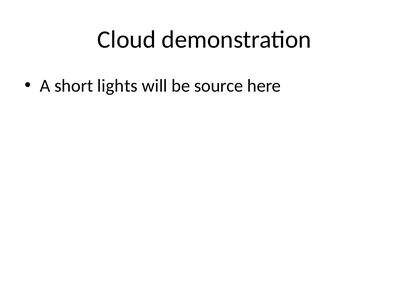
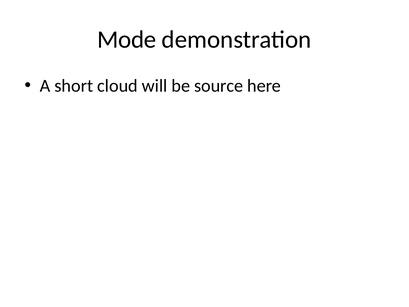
Cloud: Cloud -> Mode (127, 40)
lights: lights -> cloud (118, 86)
